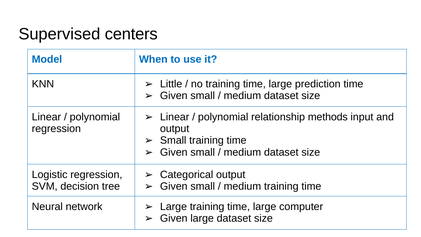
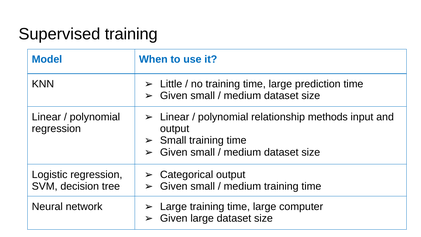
Supervised centers: centers -> training (131, 34)
